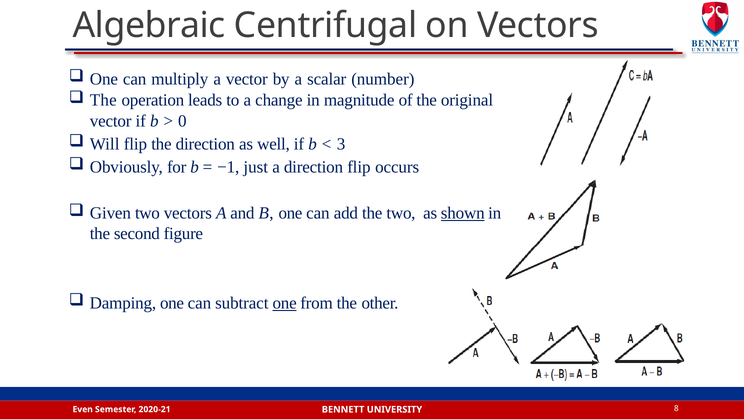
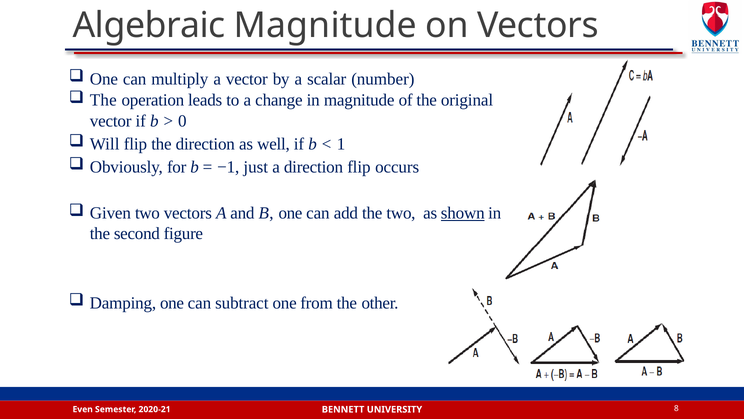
Algebraic Centrifugal: Centrifugal -> Magnitude (325, 25)
3: 3 -> 1 (341, 144)
one underline: present -> none (285, 303)
